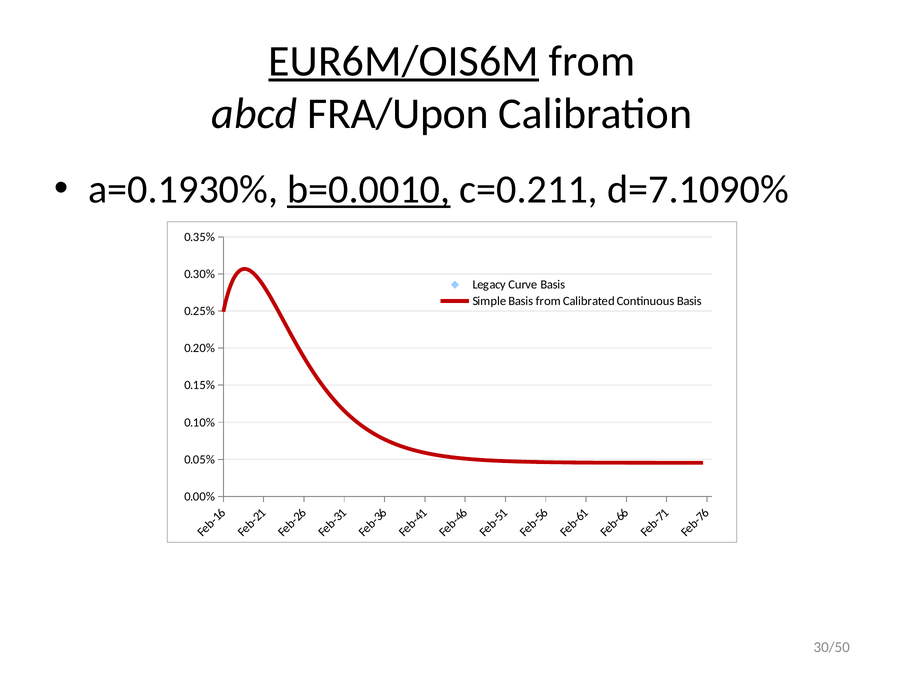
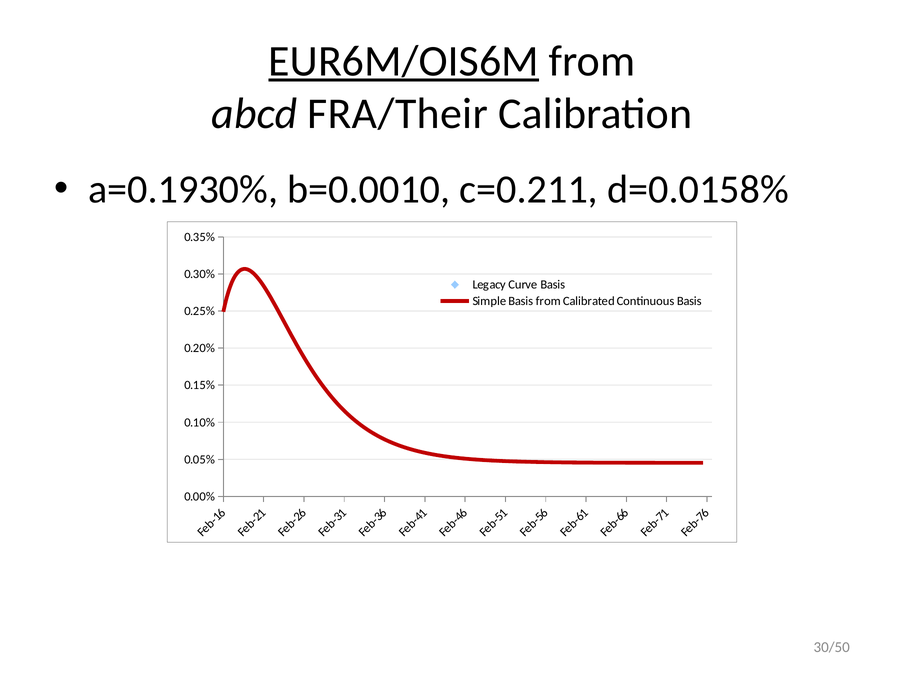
FRA/Upon: FRA/Upon -> FRA/Their (398, 114)
b=0.0010 underline: present -> none (369, 190)
d=7.1090%: d=7.1090% -> d=0.0158% (698, 190)
